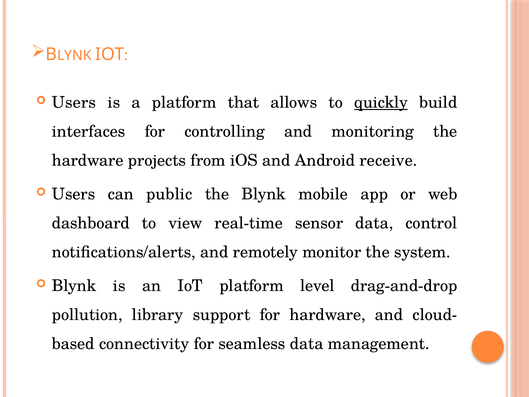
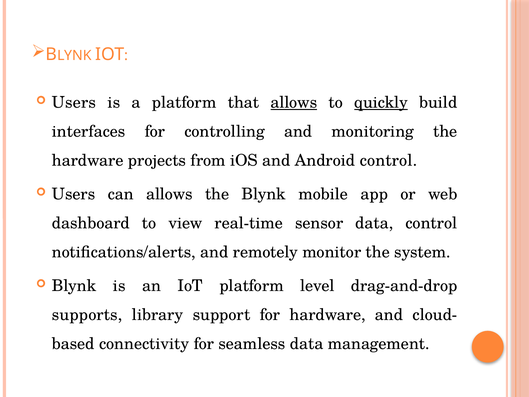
allows underline: none -> present (294, 102)
Android receive: receive -> control (389, 161)
can public: public -> allows (169, 194)
pollution: pollution -> supports (87, 315)
